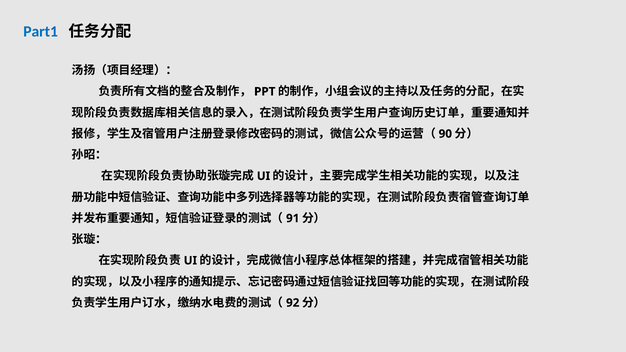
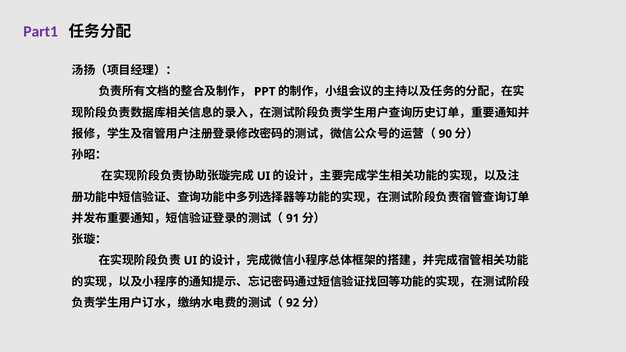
Part1 colour: blue -> purple (41, 31)
